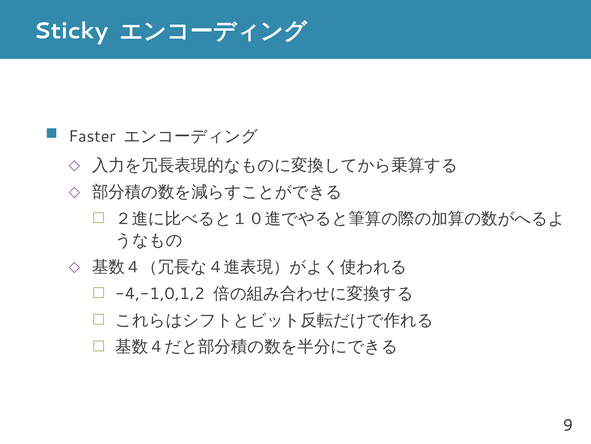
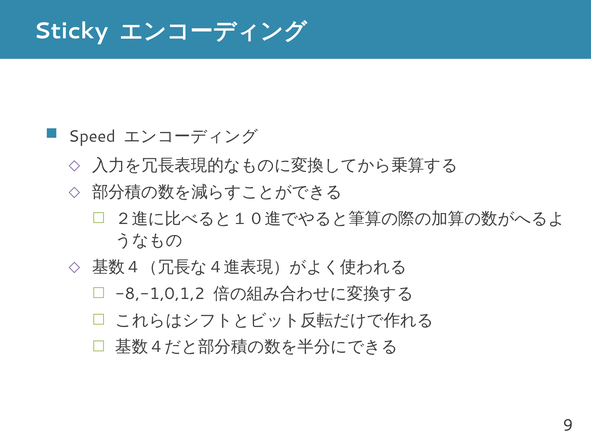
Faster: Faster -> Speed (92, 136)
-4,-1,0,1,2: -4,-1,0,1,2 -> -8,-1,0,1,2 (160, 293)
